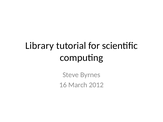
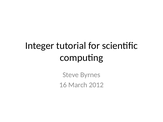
Library: Library -> Integer (40, 46)
